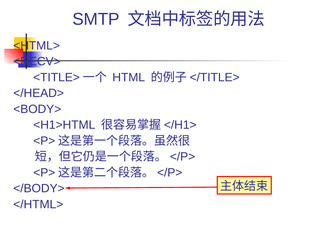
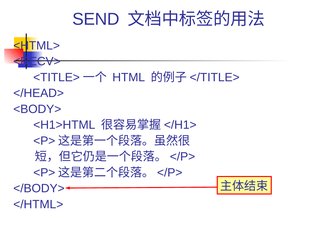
SMTP: SMTP -> SEND (96, 19)
